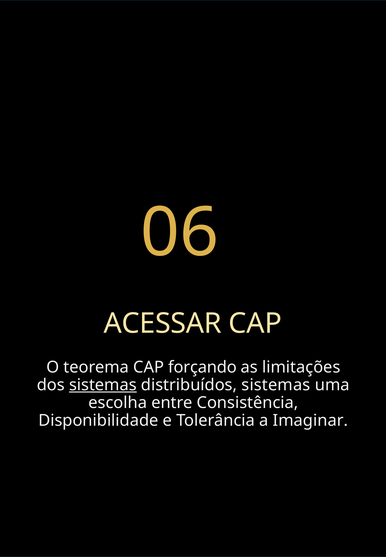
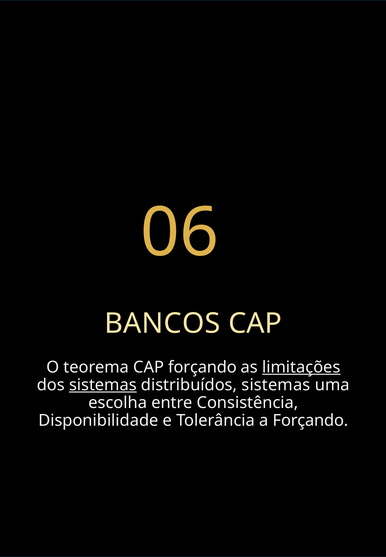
ACESSAR: ACESSAR -> BANCOS (162, 324)
limitações underline: none -> present (301, 368)
a Imaginar: Imaginar -> Forçando (310, 421)
